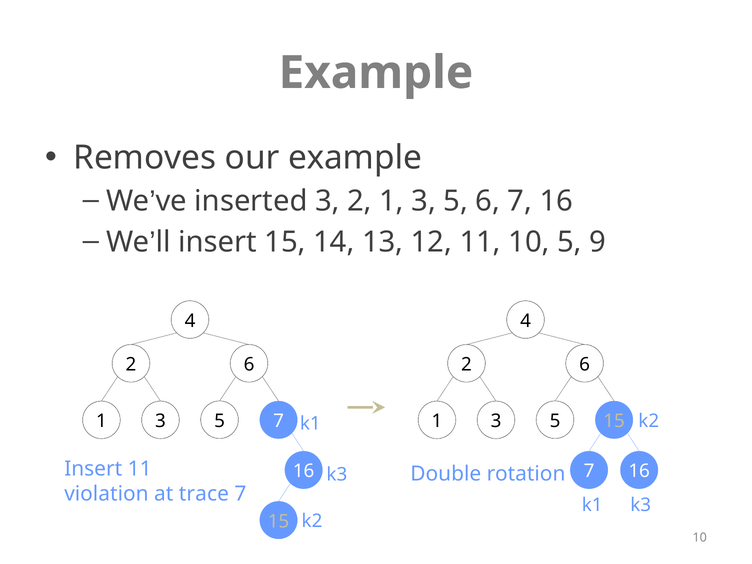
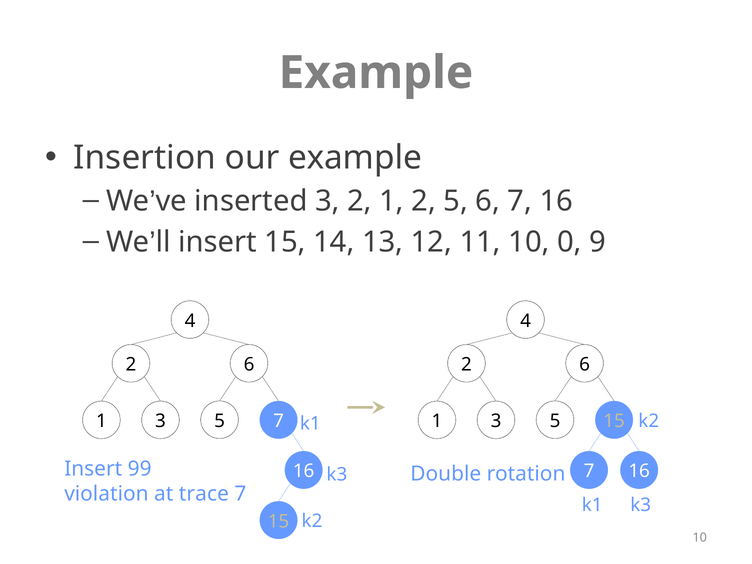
Removes: Removes -> Insertion (145, 158)
1 3: 3 -> 2 (424, 201)
10 5: 5 -> 0 (569, 242)
Insert 11: 11 -> 99 (140, 469)
